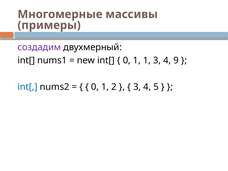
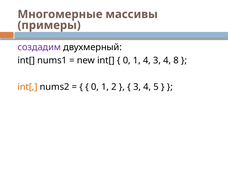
1 1: 1 -> 4 (147, 60)
9: 9 -> 8 (176, 60)
int[ colour: blue -> orange (27, 87)
